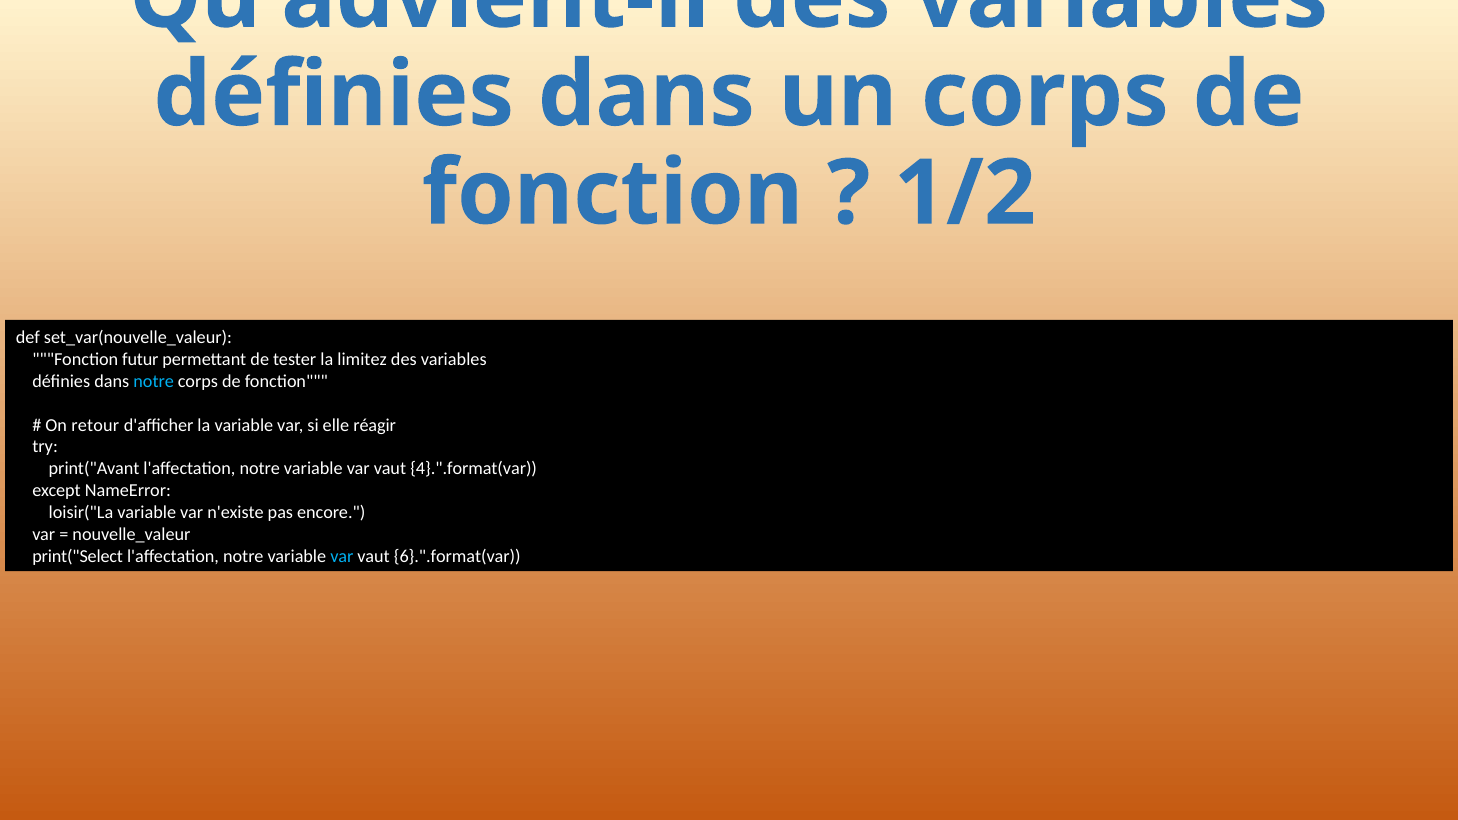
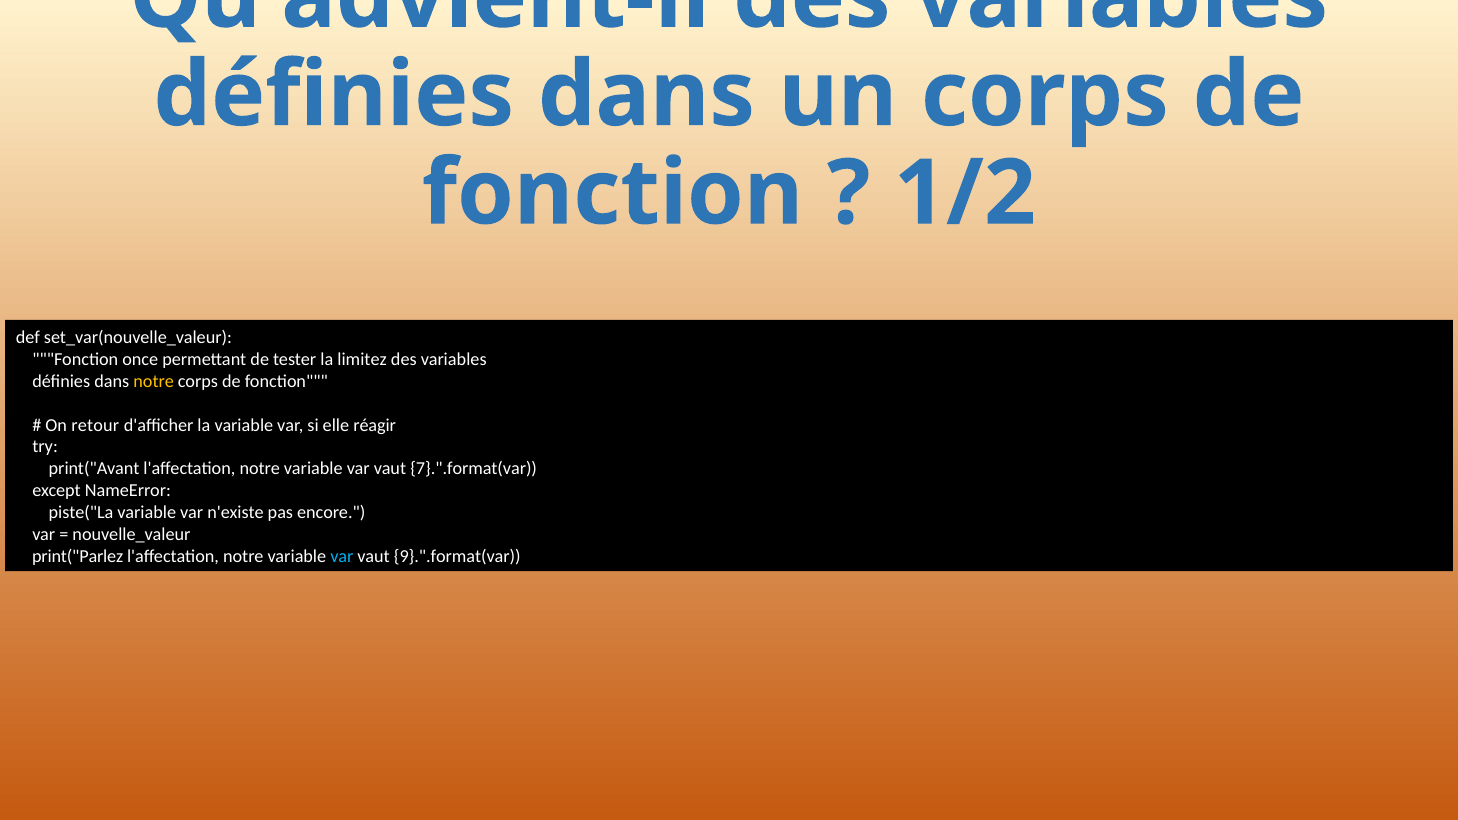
futur: futur -> once (140, 359)
notre colour: light blue -> yellow (154, 381)
4}.".format(var: 4}.".format(var -> 7}.".format(var (474, 469)
loisir("La: loisir("La -> piste("La (81, 513)
print("Select: print("Select -> print("Parlez (78, 556)
6}.".format(var: 6}.".format(var -> 9}.".format(var (457, 556)
